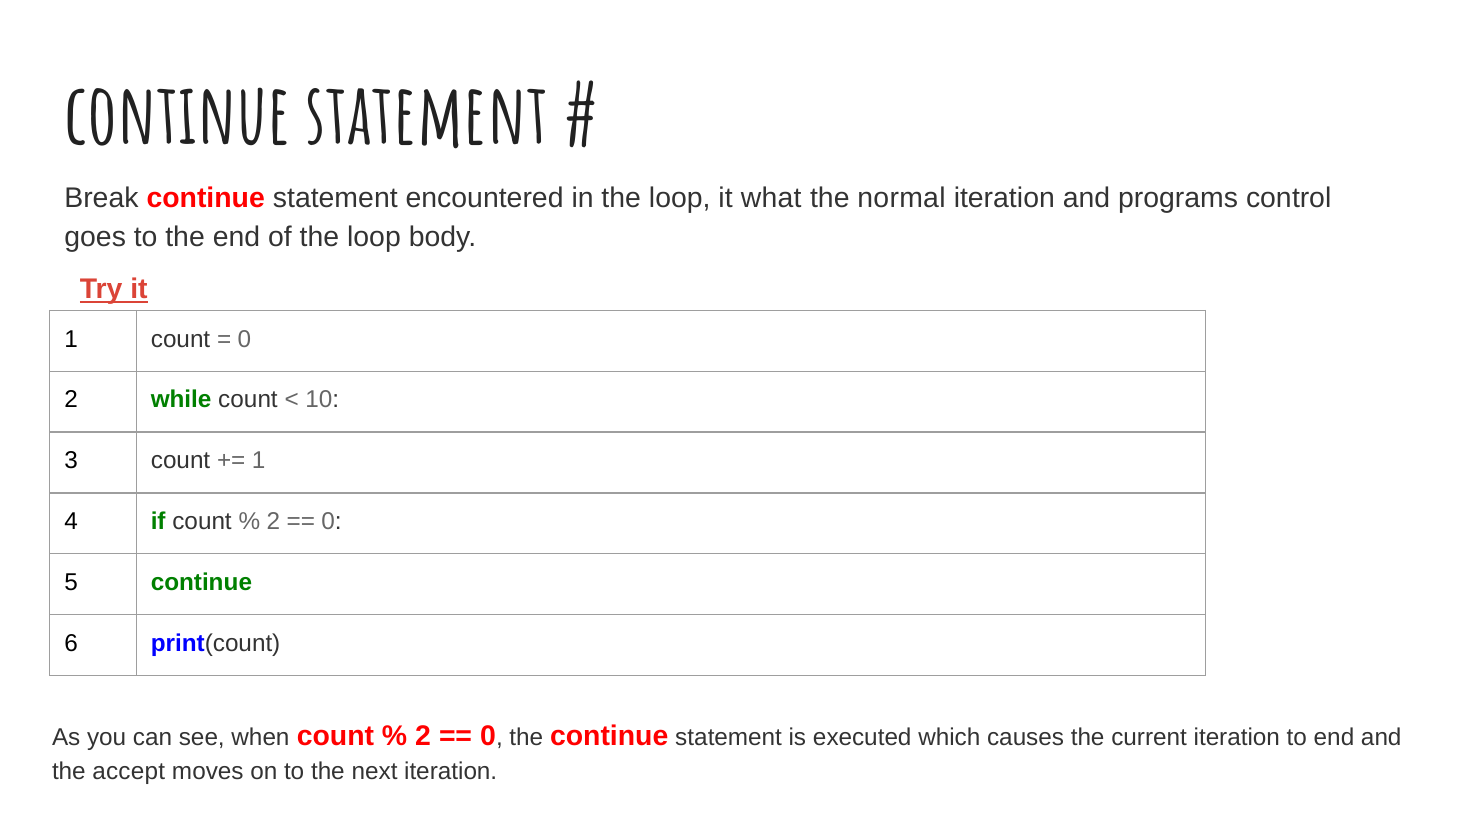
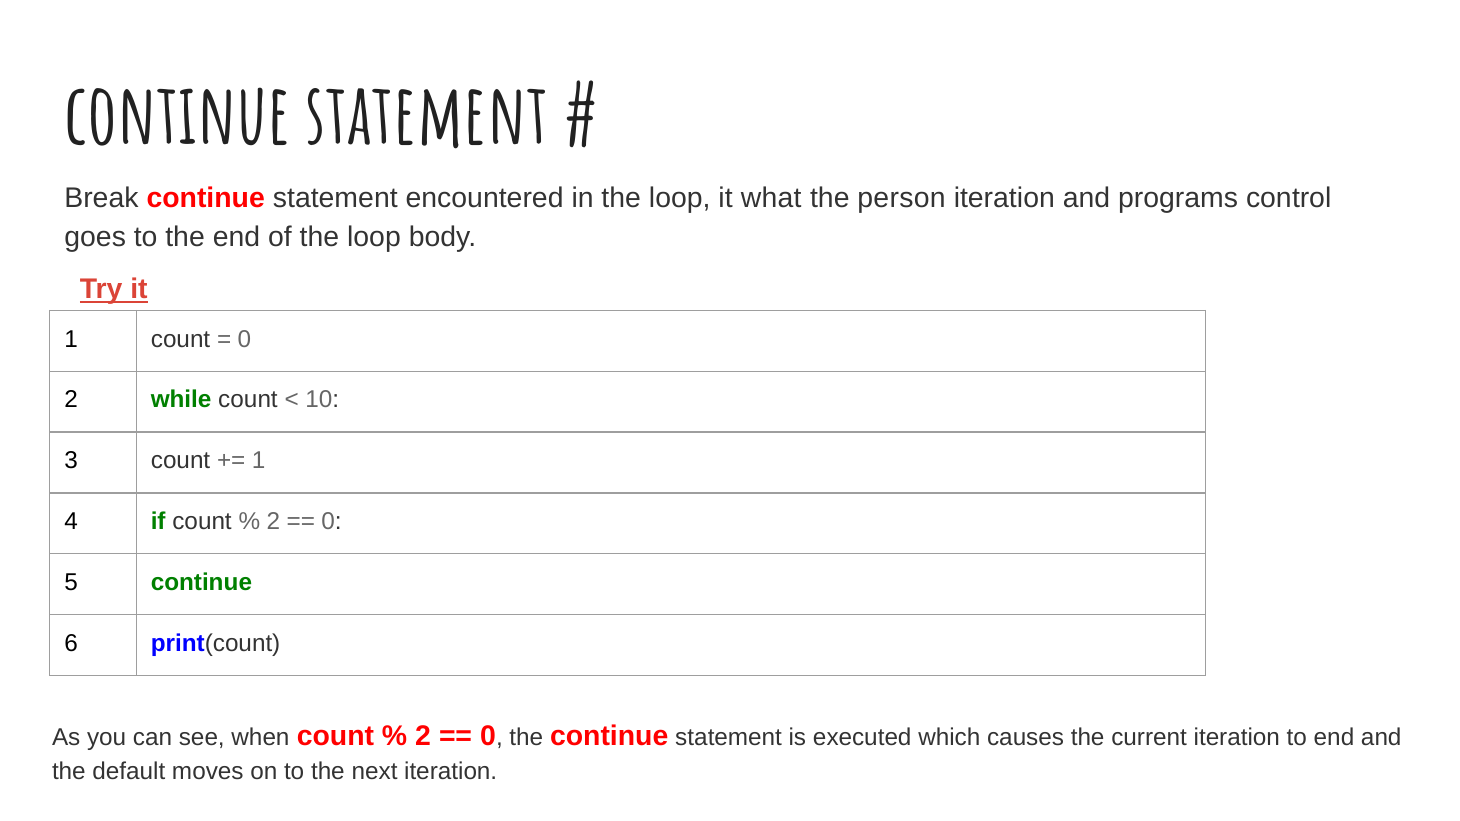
normal: normal -> person (902, 198)
accept: accept -> default (129, 772)
